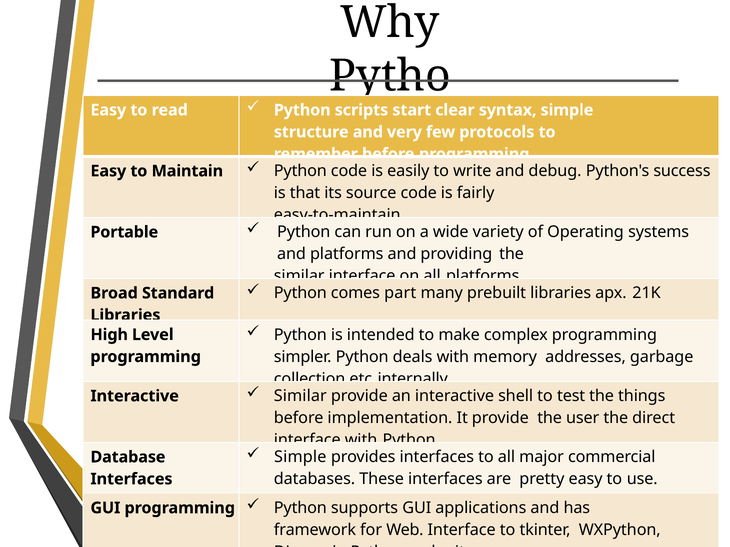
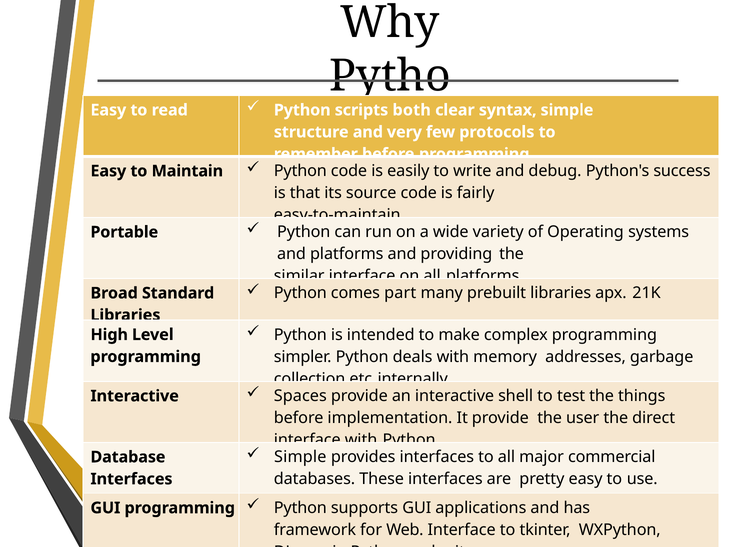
start: start -> both (412, 110)
Similar: Similar -> Spaces (300, 396)
